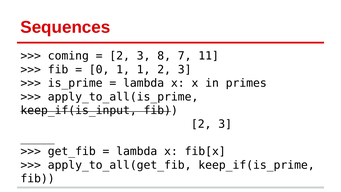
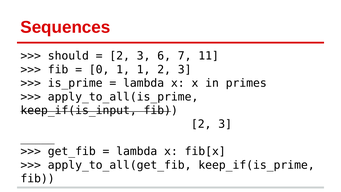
coming: coming -> should (68, 56)
8: 8 -> 6 (164, 56)
